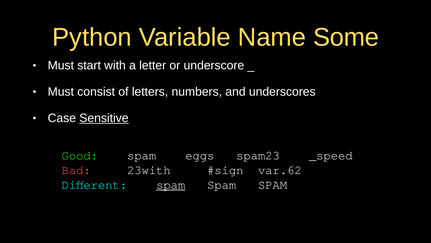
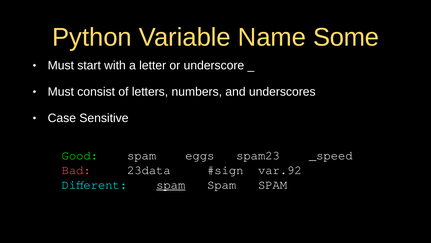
Sensitive underline: present -> none (104, 118)
23with: 23with -> 23data (149, 170)
var.62: var.62 -> var.92 (280, 170)
